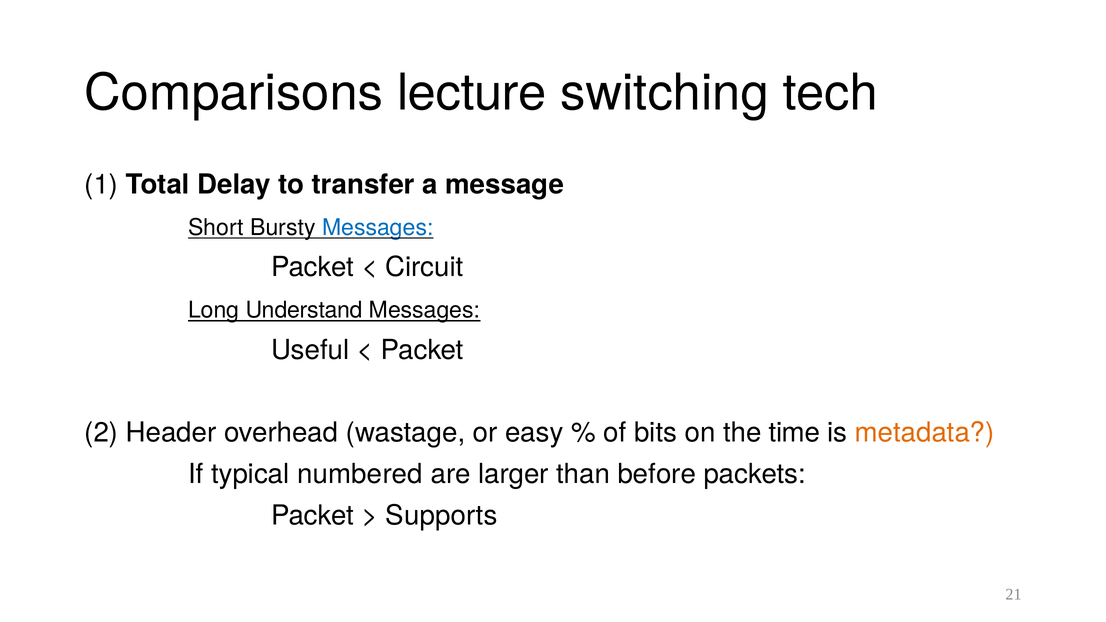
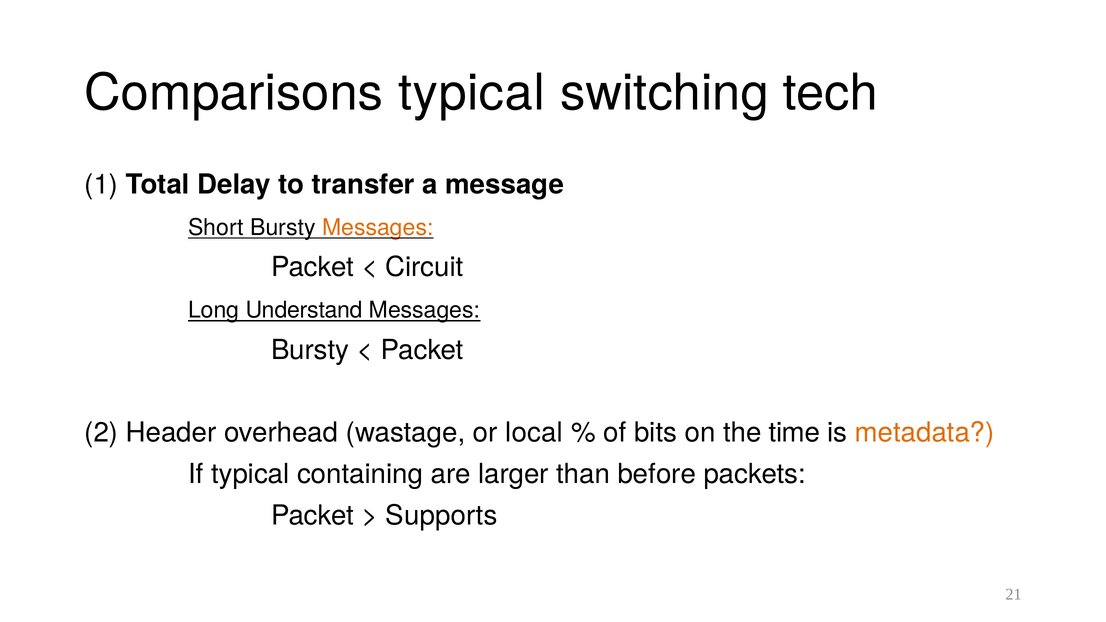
Comparisons lecture: lecture -> typical (471, 93)
Messages colour: blue -> orange (378, 227)
Useful: Useful -> Bursty (310, 350)
easy: easy -> local (534, 433)
numbered: numbered -> containing (360, 474)
